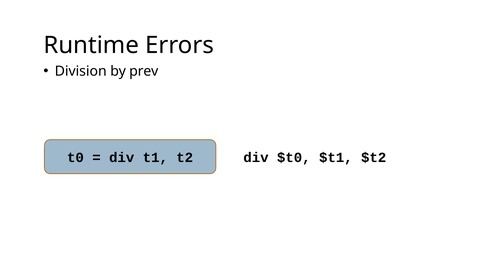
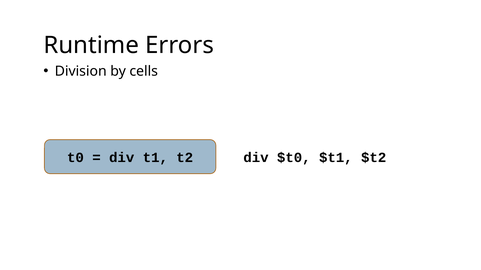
prev: prev -> cells (144, 72)
